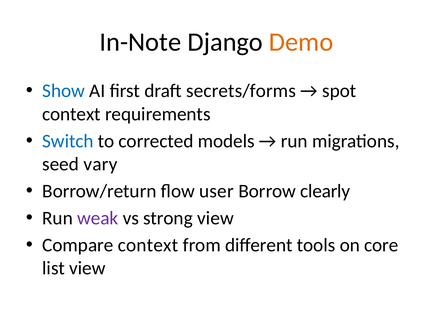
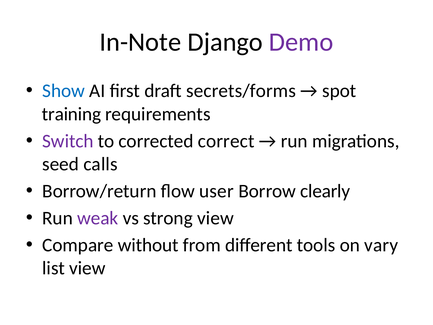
Demo colour: orange -> purple (301, 42)
context: context -> training (72, 114)
Switch colour: blue -> purple (68, 141)
models: models -> correct (226, 141)
vary: vary -> calls (101, 164)
Compare context: context -> without (148, 245)
core: core -> vary (381, 245)
